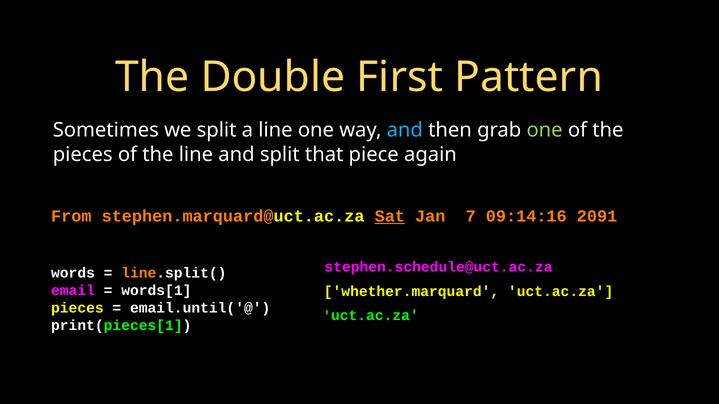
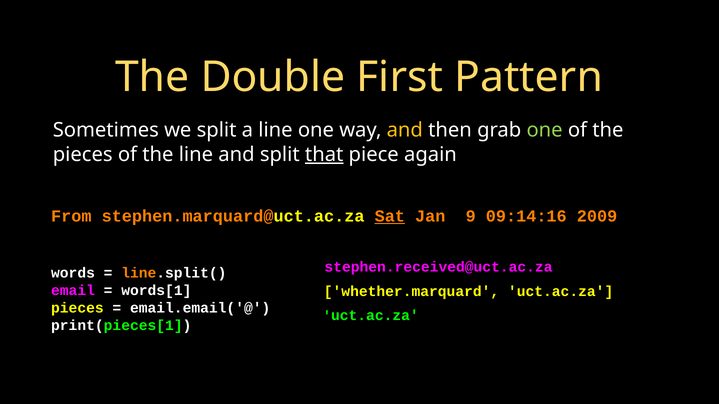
and colour: light blue -> yellow (405, 130)
that underline: none -> present (324, 155)
7: 7 -> 9 (471, 216)
2091: 2091 -> 2009 (597, 216)
stephen.schedule@uct.ac.za: stephen.schedule@uct.ac.za -> stephen.received@uct.ac.za (439, 267)
email.until('@: email.until('@ -> email.email('@ (200, 308)
